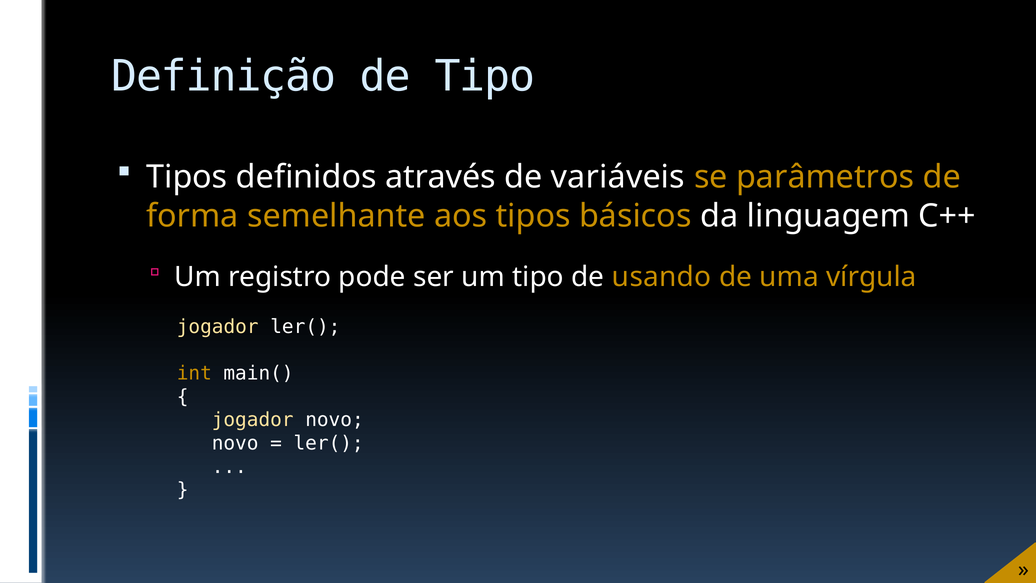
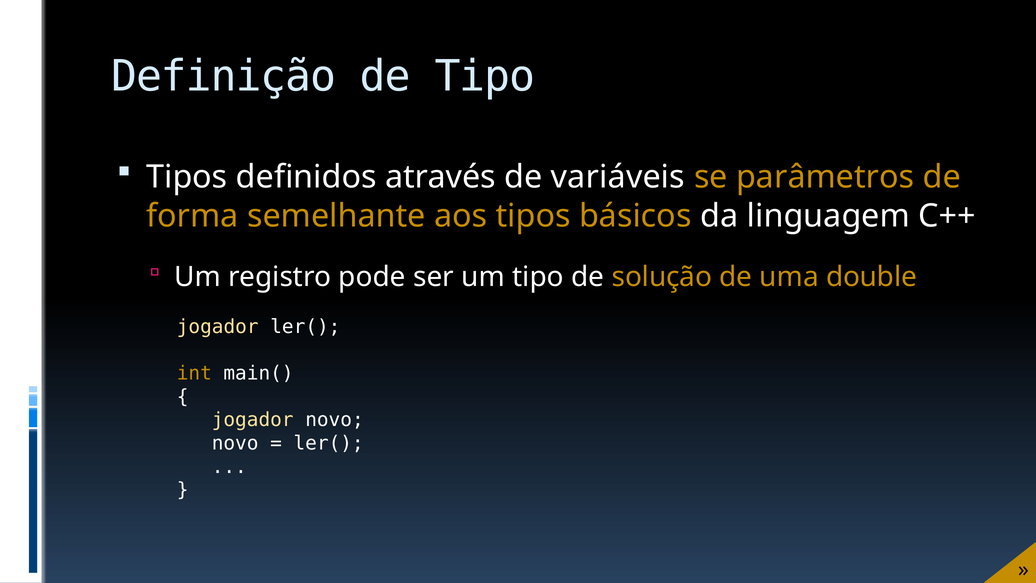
usando: usando -> solução (662, 277)
vírgula: vírgula -> double (871, 277)
